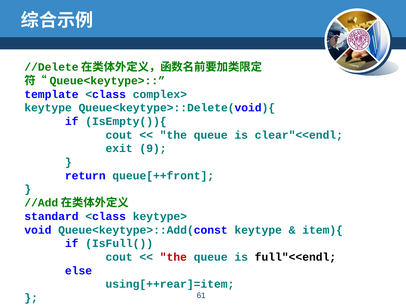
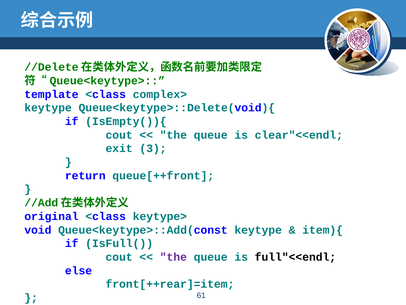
9: 9 -> 3 (153, 148)
standard: standard -> original (51, 216)
the colour: red -> purple (173, 257)
using[++rear]=item: using[++rear]=item -> front[++rear]=item (170, 284)
